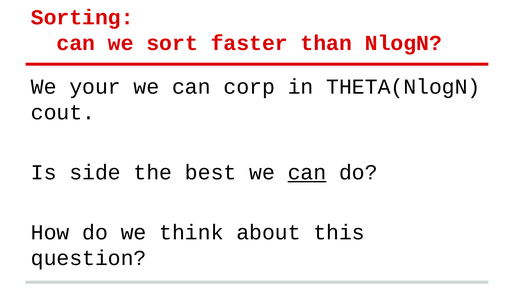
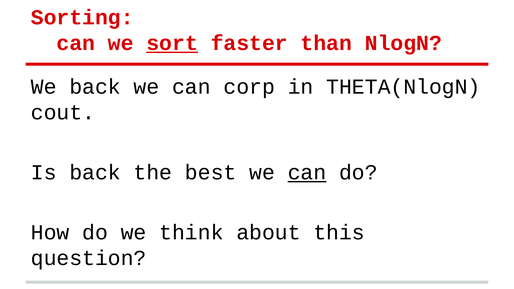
sort underline: none -> present (172, 43)
We your: your -> back (95, 87)
Is side: side -> back (95, 173)
